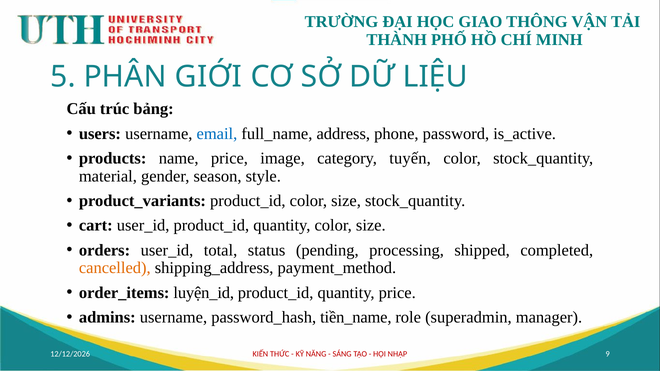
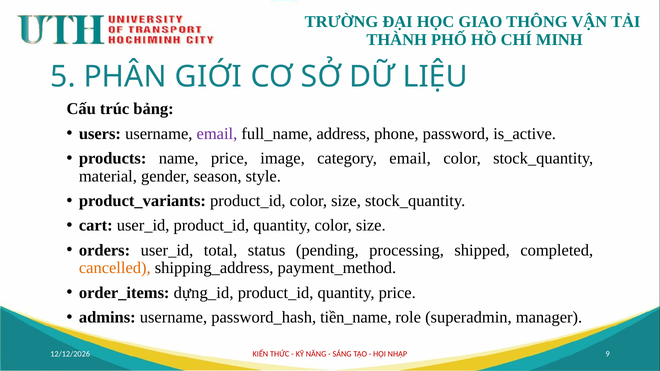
email colour: blue -> purple (217, 134)
category tuyến: tuyến -> email (410, 158)
luyện_id: luyện_id -> dựng_id (204, 293)
